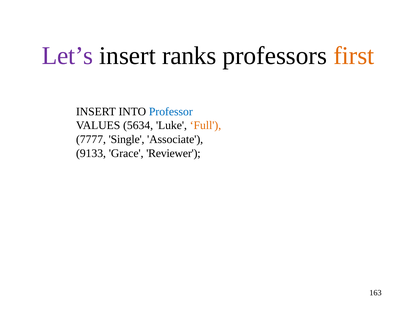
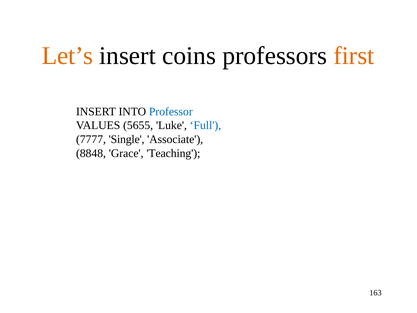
Let’s colour: purple -> orange (68, 56)
ranks: ranks -> coins (189, 56)
5634: 5634 -> 5655 (138, 125)
Full colour: orange -> blue (205, 125)
9133: 9133 -> 8848 (91, 153)
Reviewer: Reviewer -> Teaching (173, 153)
